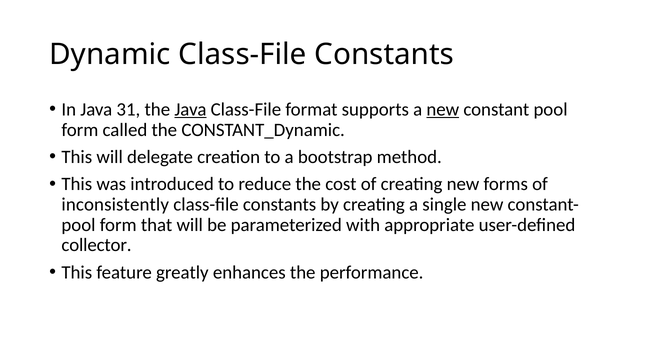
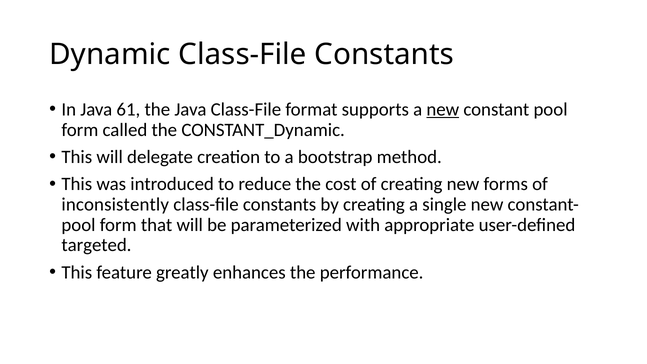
31: 31 -> 61 (128, 109)
Java underline: present -> none (190, 109)
collector: collector -> targeted (96, 245)
